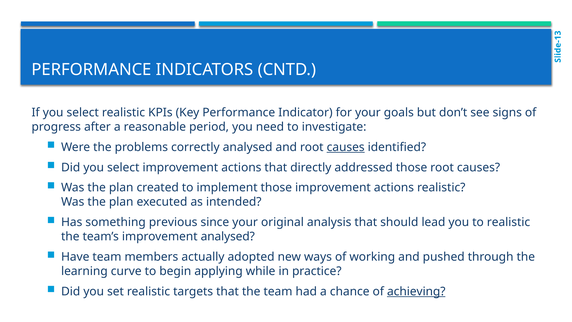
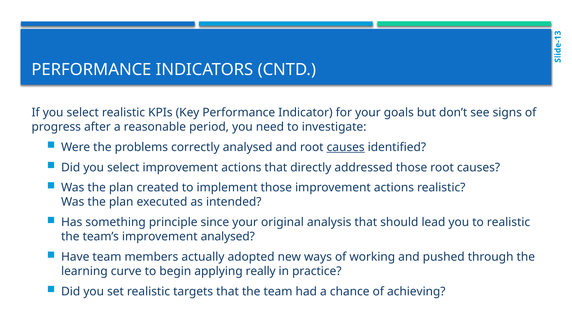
previous: previous -> principle (173, 222)
while: while -> really (261, 271)
achieving underline: present -> none (416, 291)
